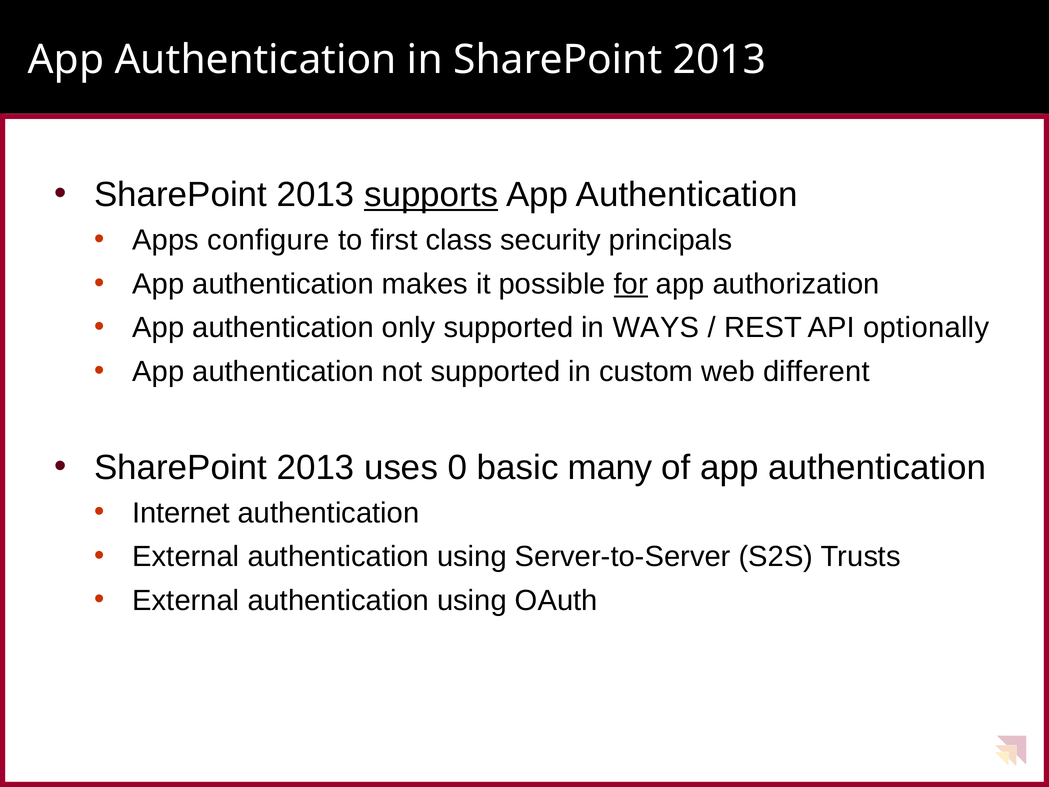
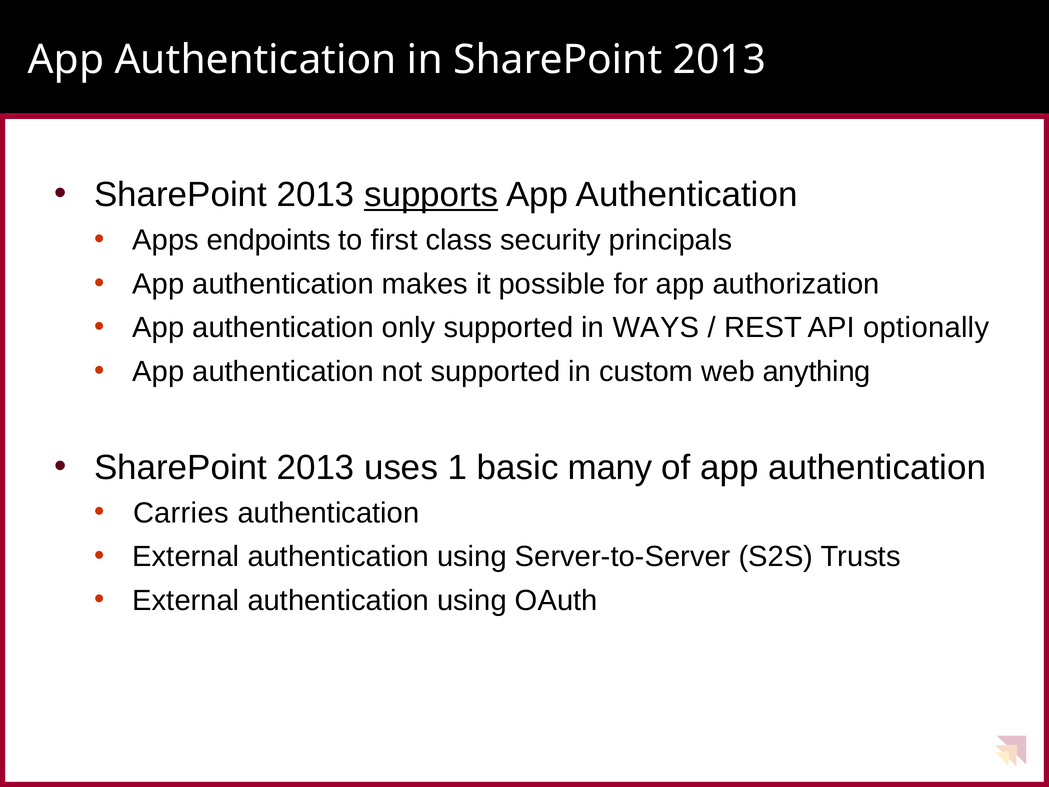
configure: configure -> endpoints (269, 240)
for underline: present -> none (631, 284)
different: different -> anything (817, 372)
0: 0 -> 1 (457, 467)
Internet: Internet -> Carries (181, 513)
